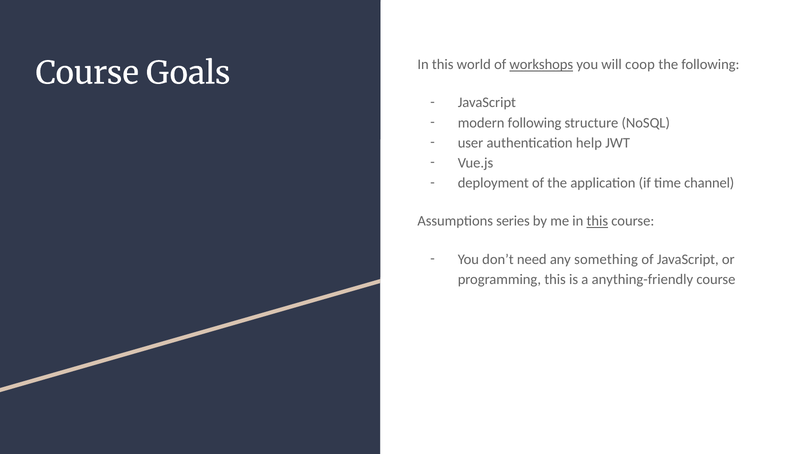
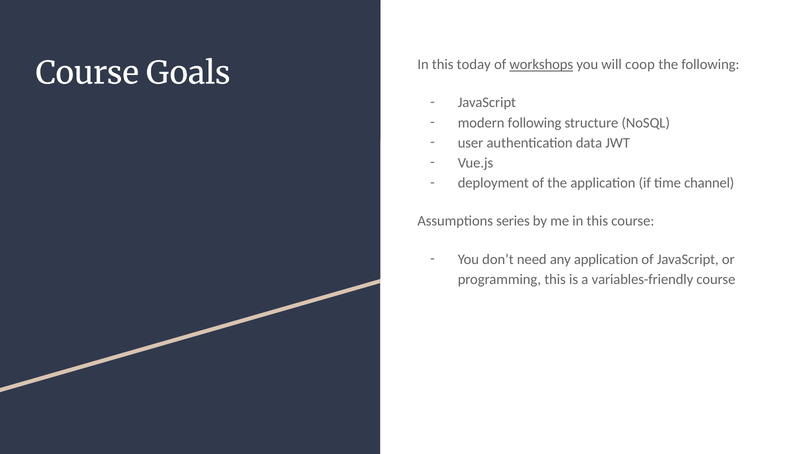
world: world -> today (474, 65)
help: help -> data (589, 143)
this underline: present -> none (597, 221)
any something: something -> application (606, 259)
anything-friendly: anything-friendly -> variables-friendly (642, 279)
